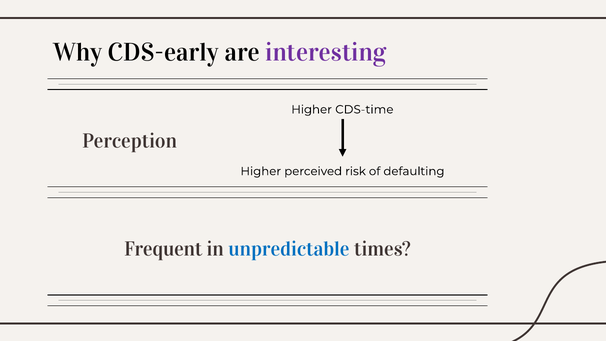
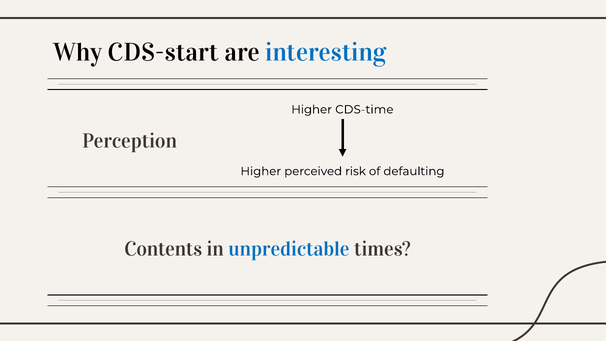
CDS-early: CDS-early -> CDS-start (163, 52)
interesting colour: purple -> blue (326, 52)
Frequent: Frequent -> Contents (163, 249)
